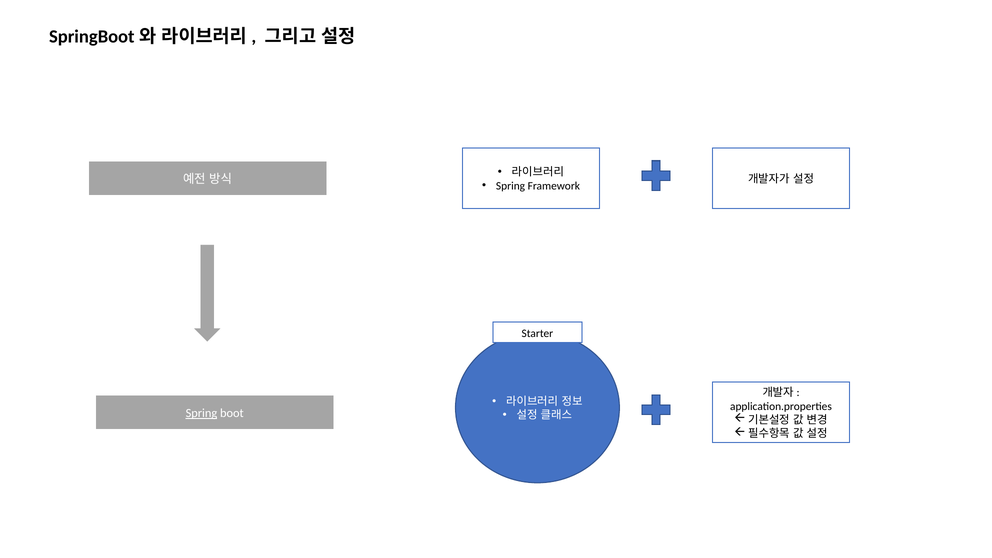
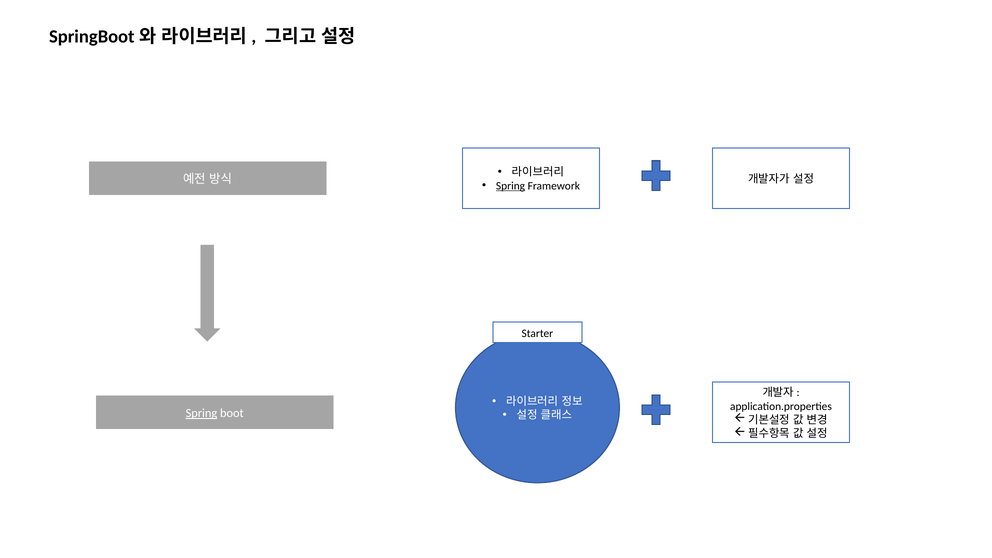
Spring underline: none -> present (511, 186)
